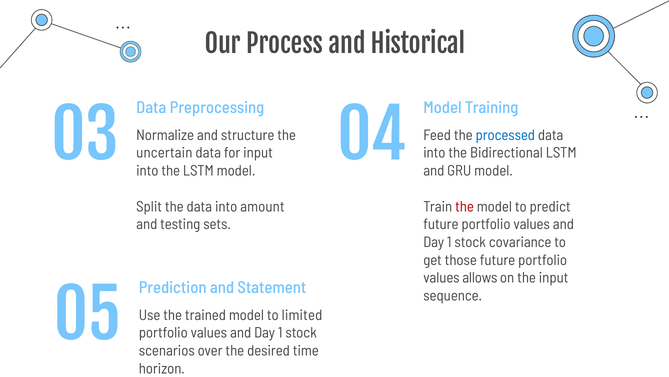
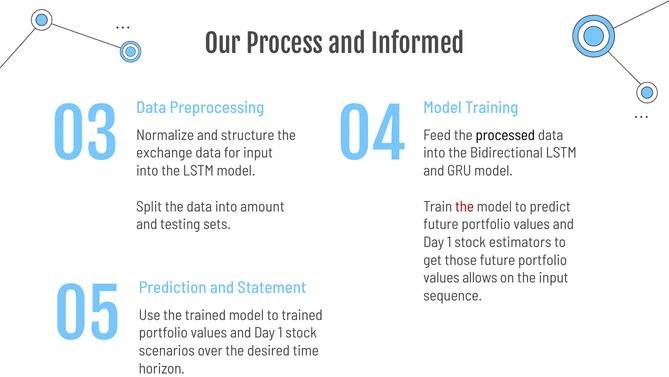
Historical: Historical -> Informed (418, 45)
processed colour: blue -> black (505, 135)
uncertain: uncertain -> exchange (164, 153)
covariance: covariance -> estimators (520, 242)
to limited: limited -> trained (302, 315)
